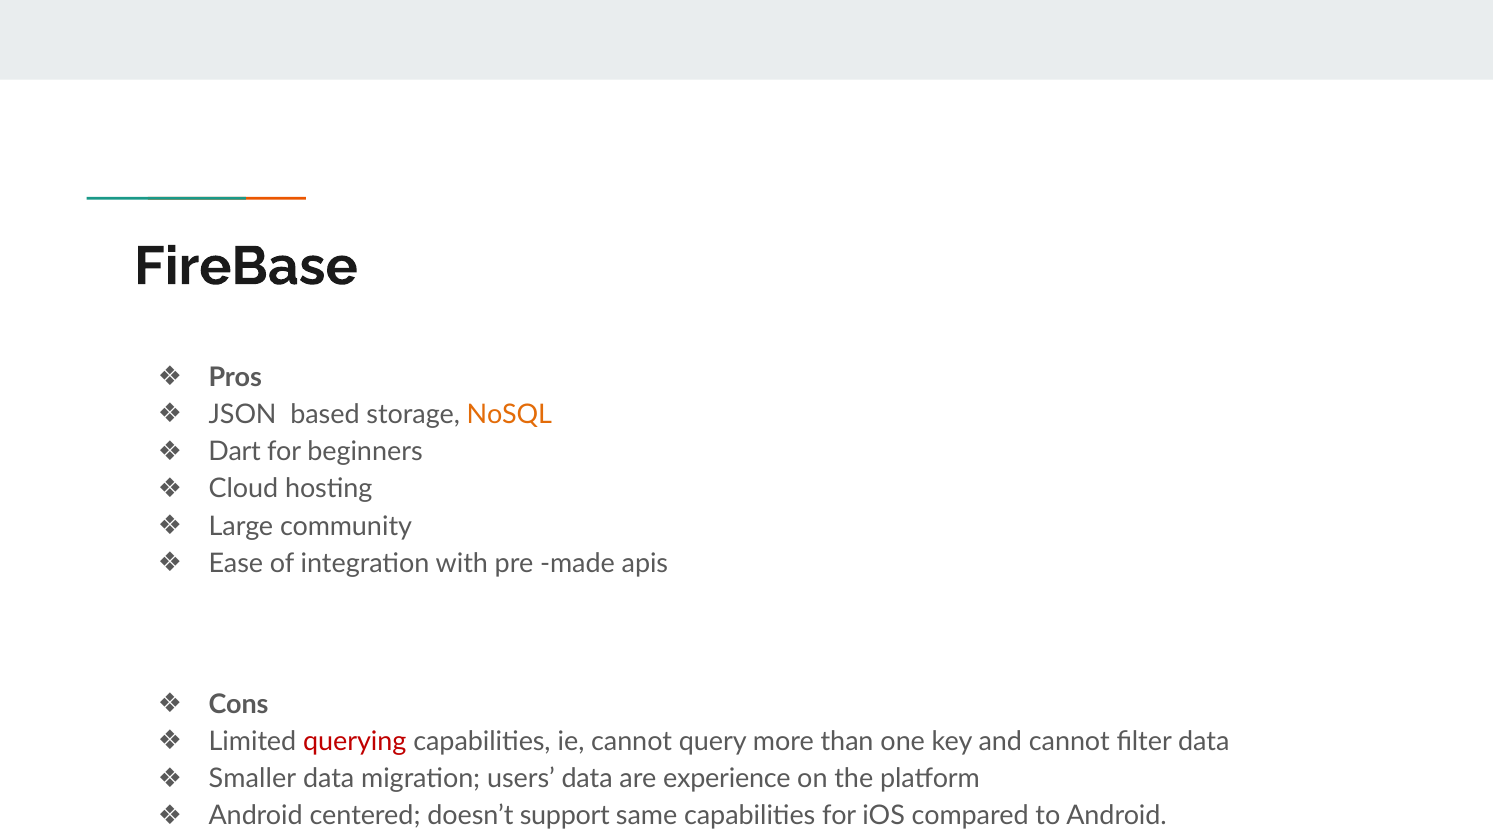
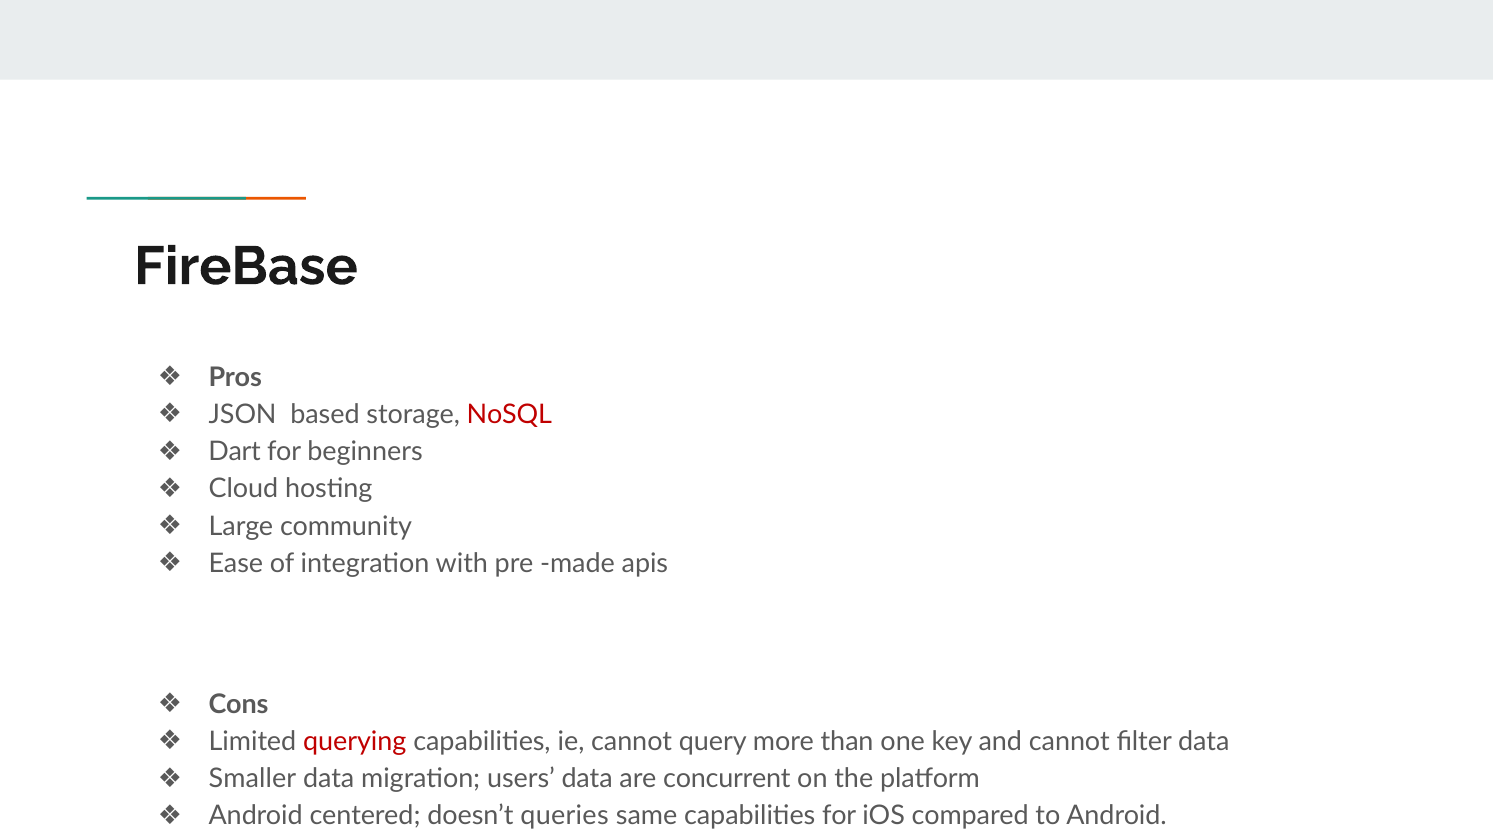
NoSQL colour: orange -> red (509, 414)
experience: experience -> concurrent (727, 778)
support: support -> queries (565, 816)
